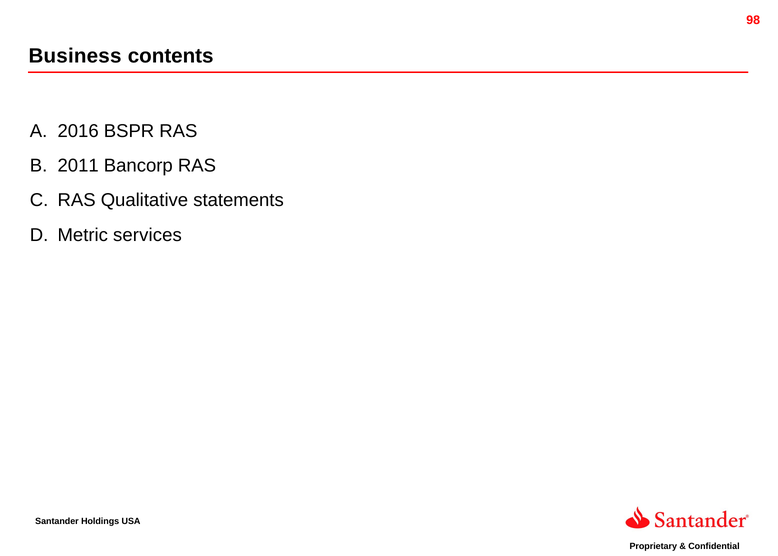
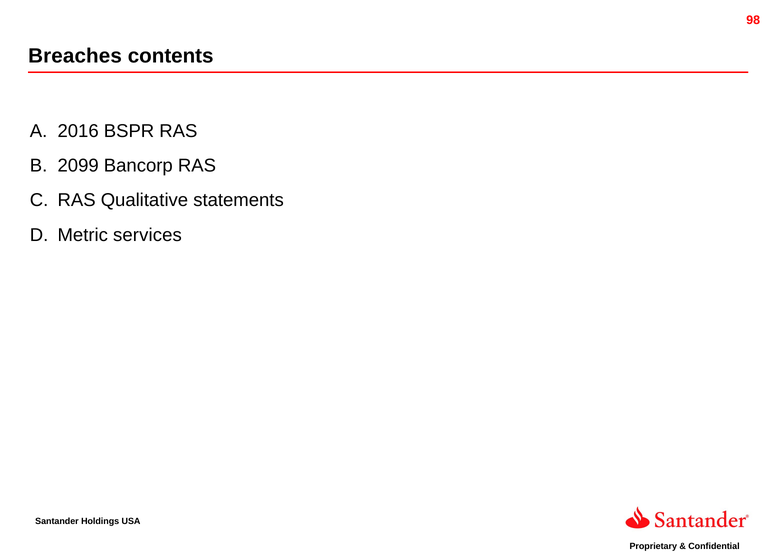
Business: Business -> Breaches (75, 56)
2011: 2011 -> 2099 (78, 166)
